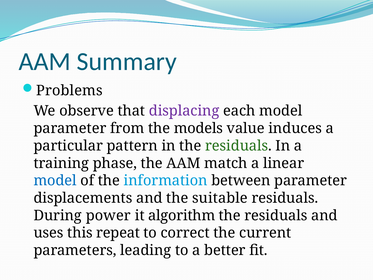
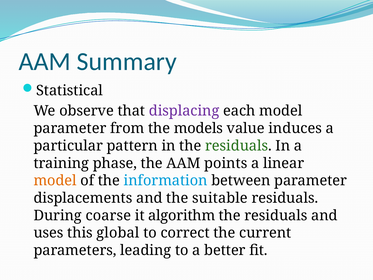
Problems: Problems -> Statistical (70, 91)
match: match -> points (226, 163)
model colour: blue -> orange (55, 180)
power: power -> coarse (108, 215)
repeat: repeat -> global (118, 233)
